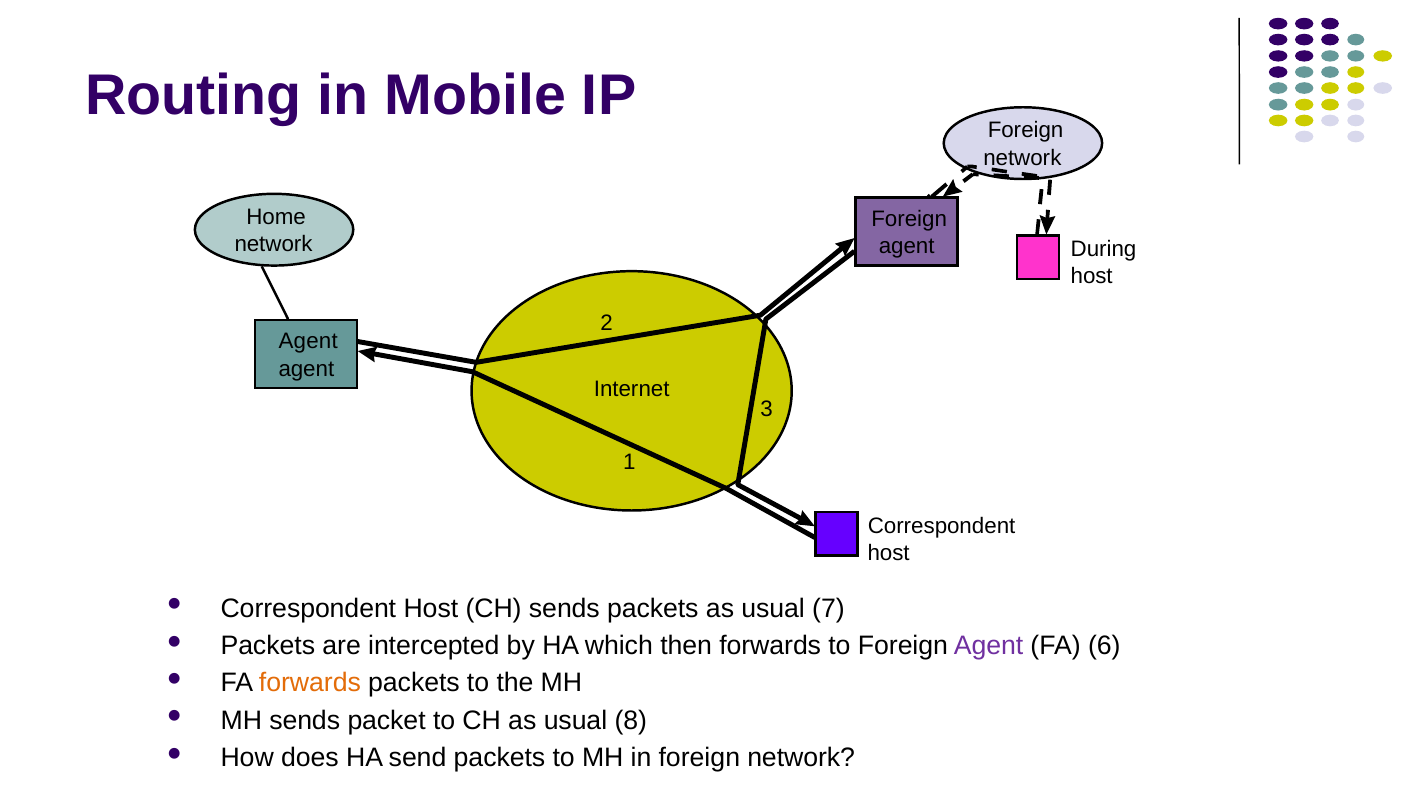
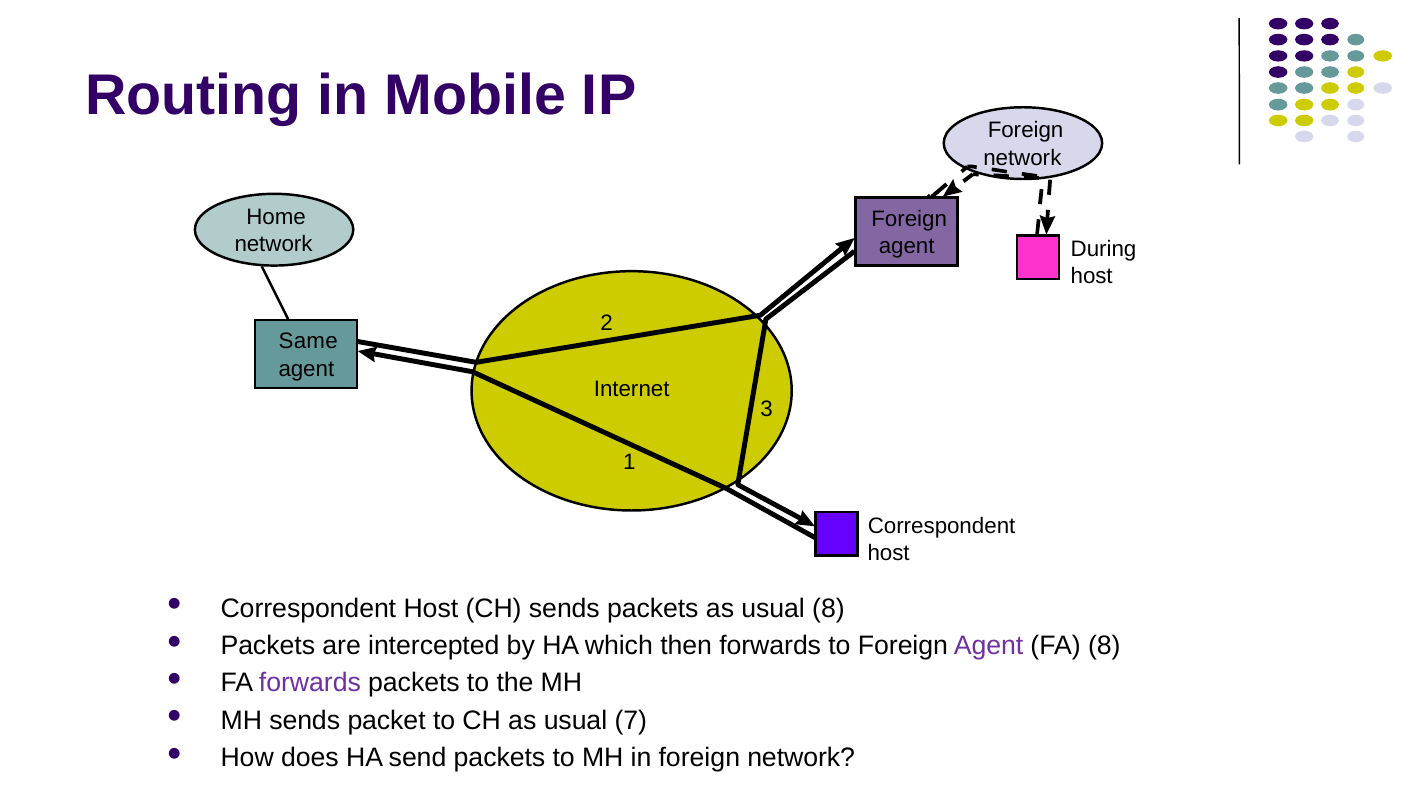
Agent: Agent -> Same (308, 341)
usual 7: 7 -> 8 (828, 608)
FA 6: 6 -> 8 (1104, 645)
forwards colour: orange -> purple (310, 682)
8: 8 -> 7 (631, 720)
